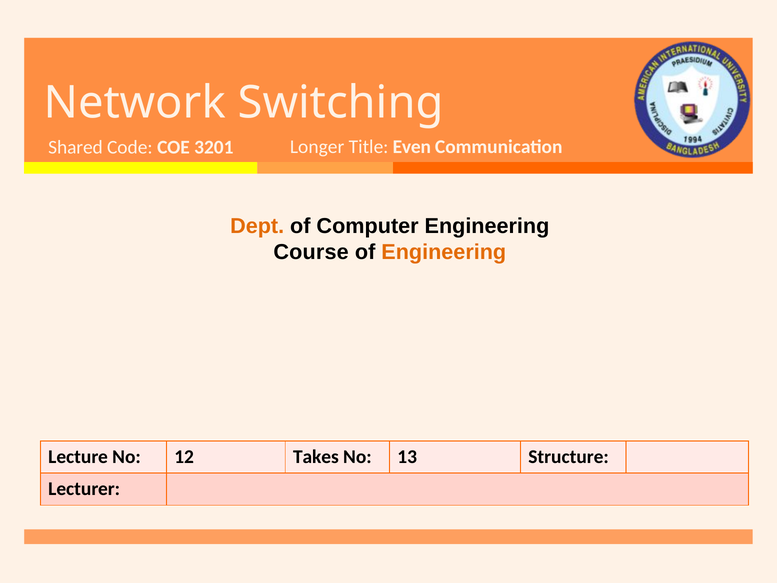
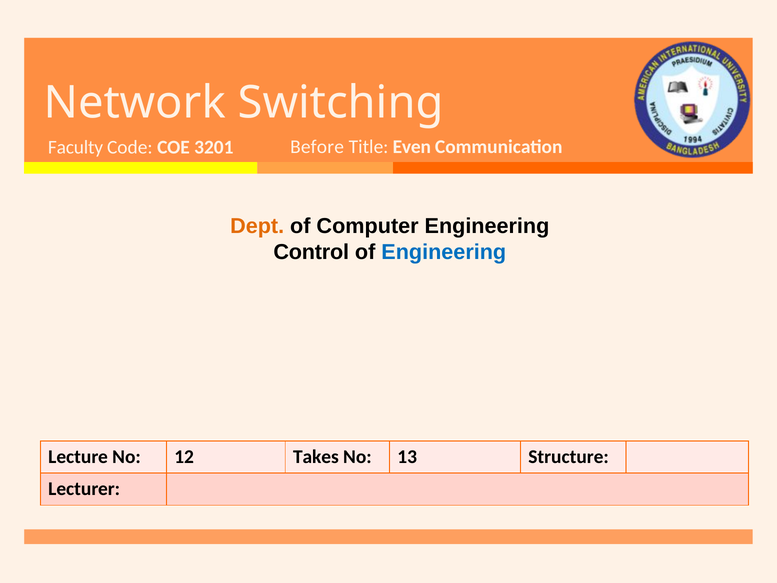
Longer: Longer -> Before (317, 147)
Shared: Shared -> Faculty (76, 147)
Course: Course -> Control (311, 252)
Engineering colour: orange -> blue (444, 252)
